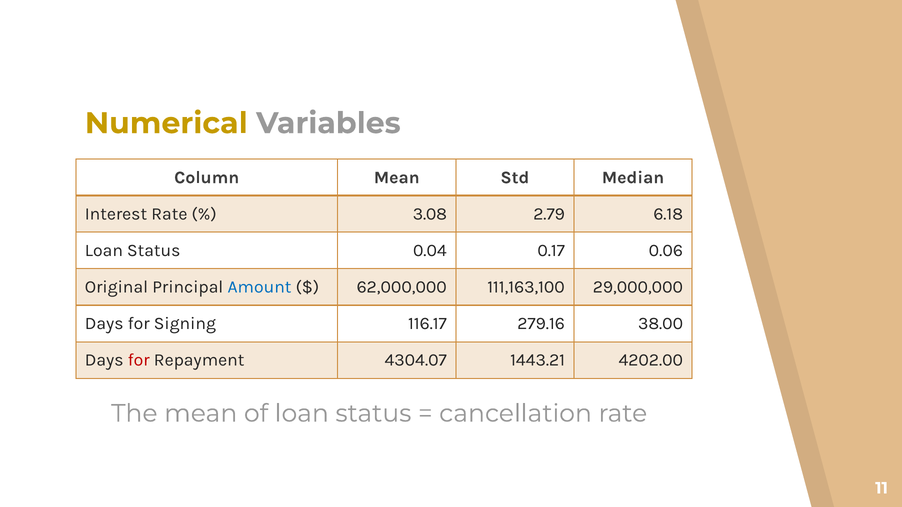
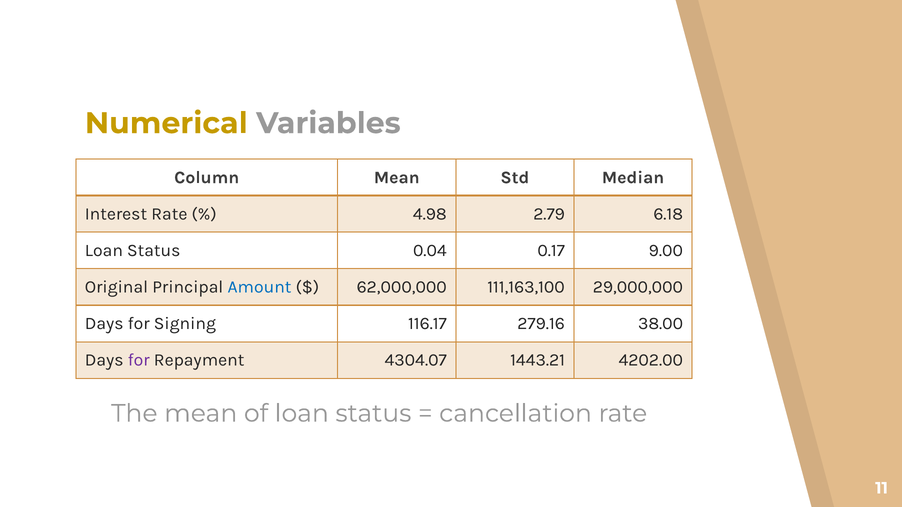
3.08: 3.08 -> 4.98 (430, 214)
0.06: 0.06 -> 9.00 (666, 251)
for colour: red -> purple (139, 360)
